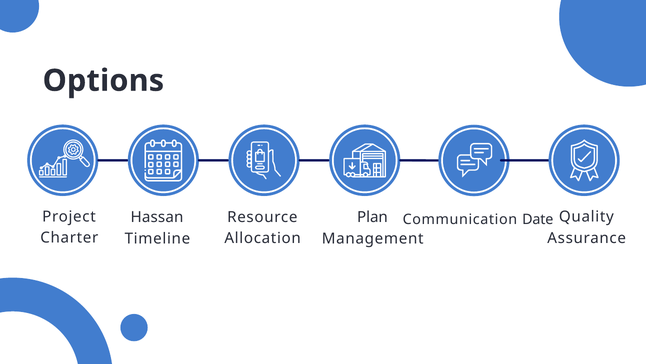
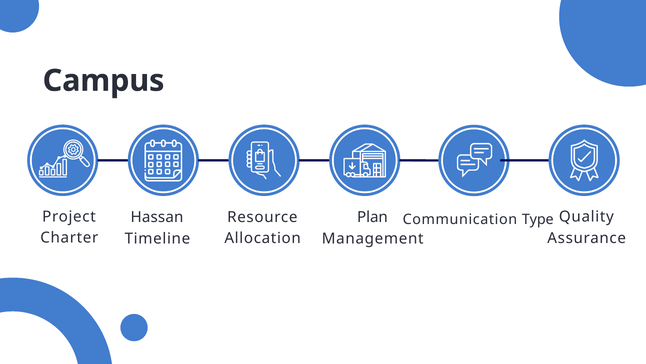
Options: Options -> Campus (104, 81)
Date: Date -> Type (538, 219)
